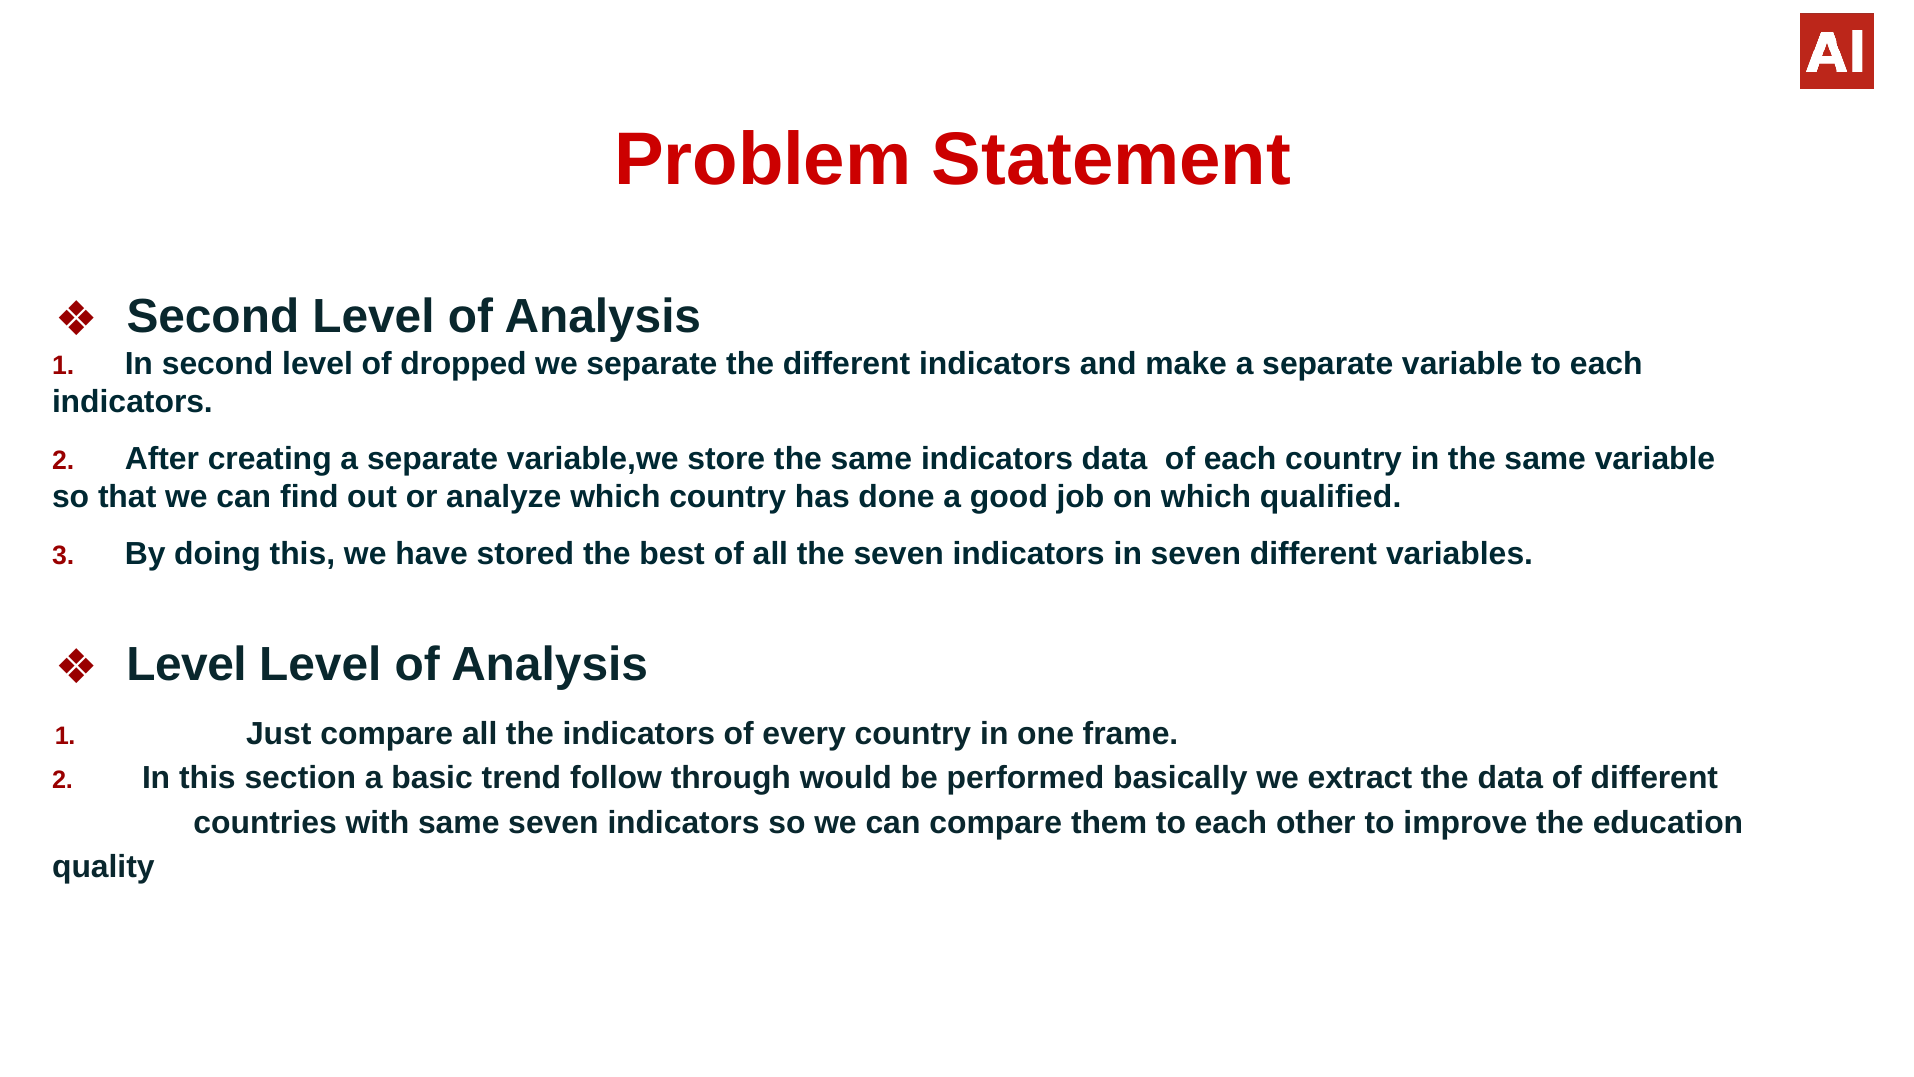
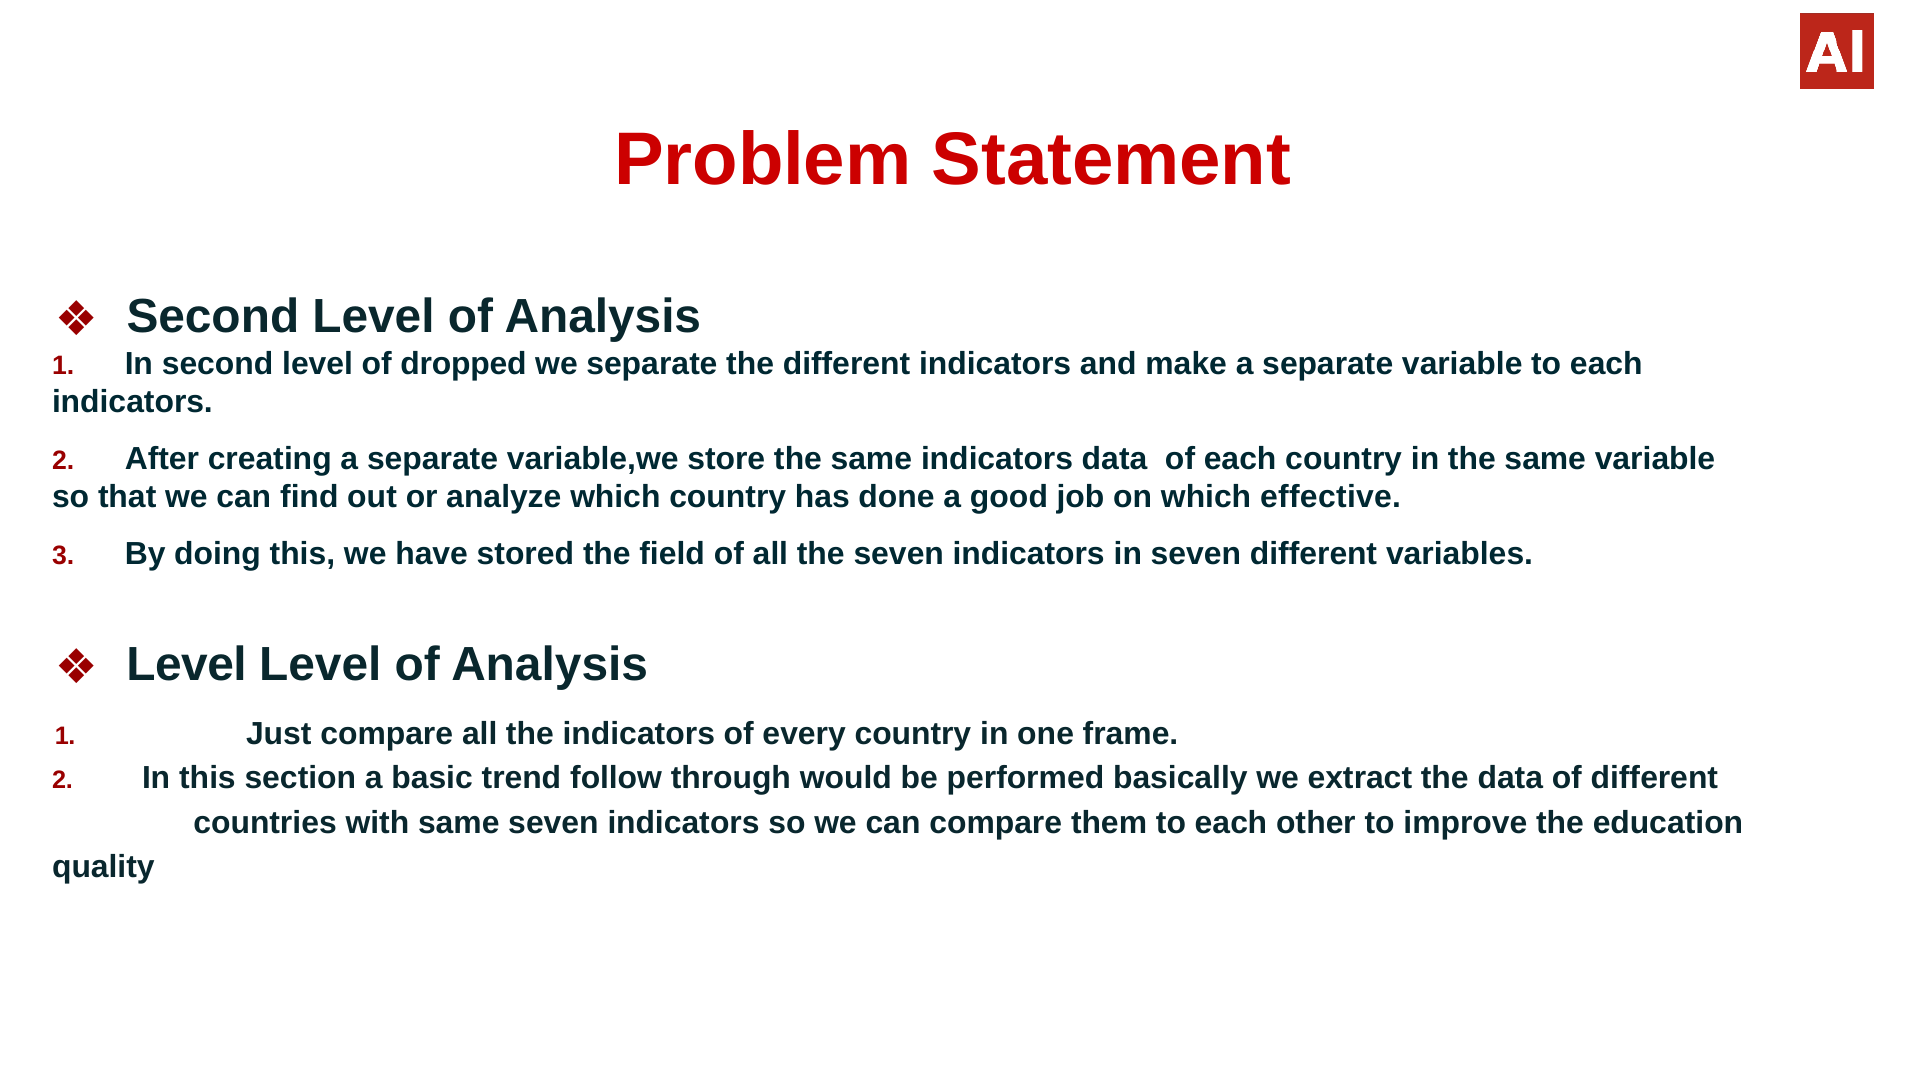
qualified: qualified -> effective (1331, 497)
best: best -> field (672, 554)
